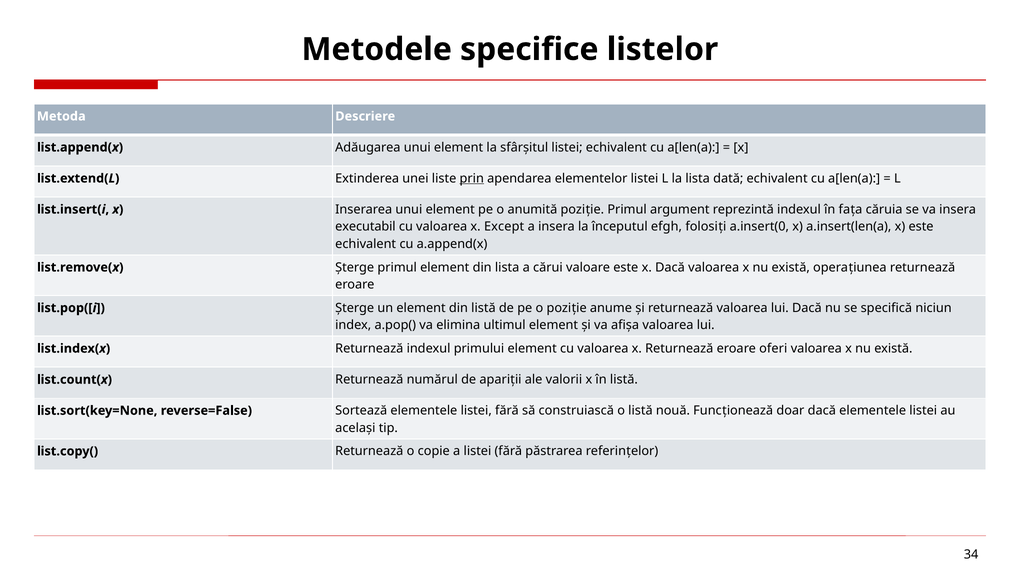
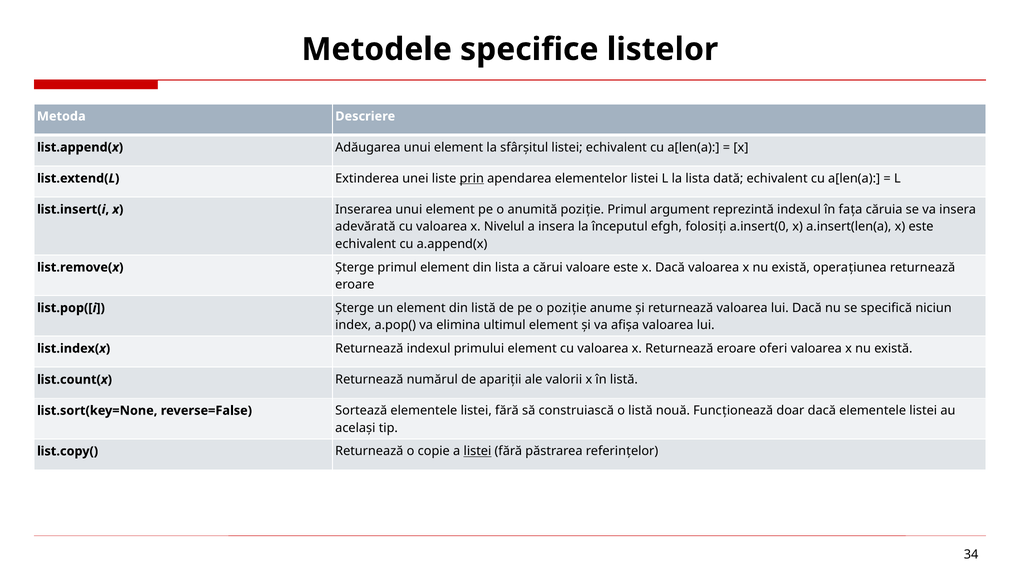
executabil: executabil -> adevărată (365, 227)
Except: Except -> Nivelul (504, 227)
listei underline: none -> present (477, 451)
